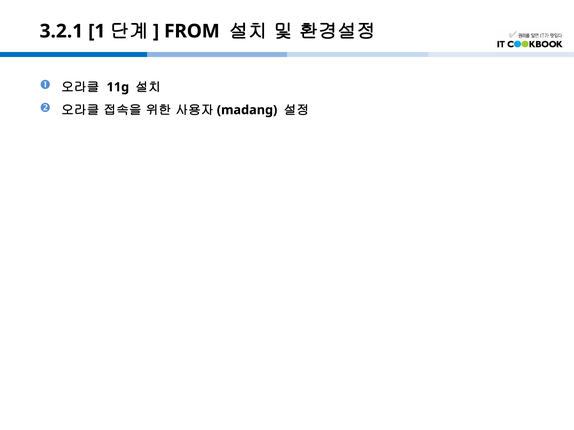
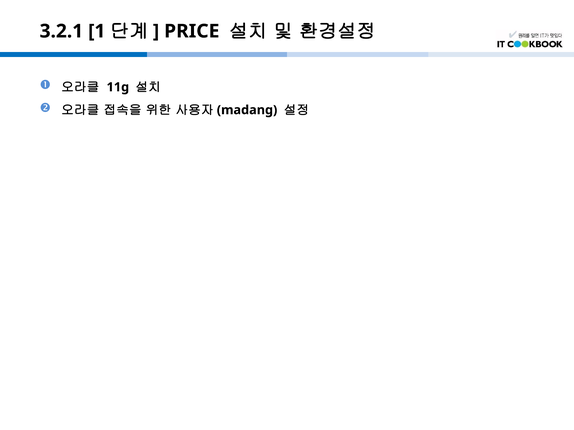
FROM: FROM -> PRICE (192, 31)
